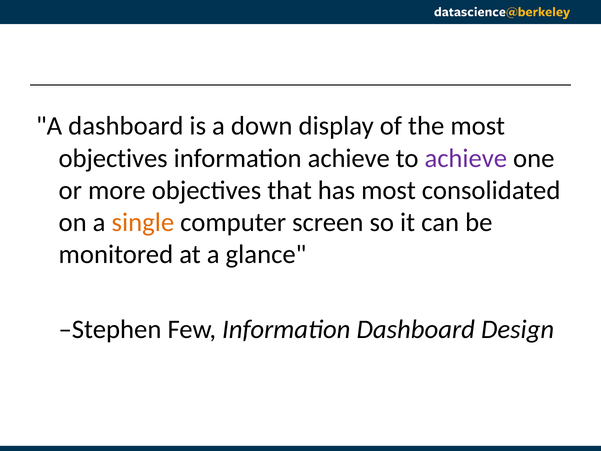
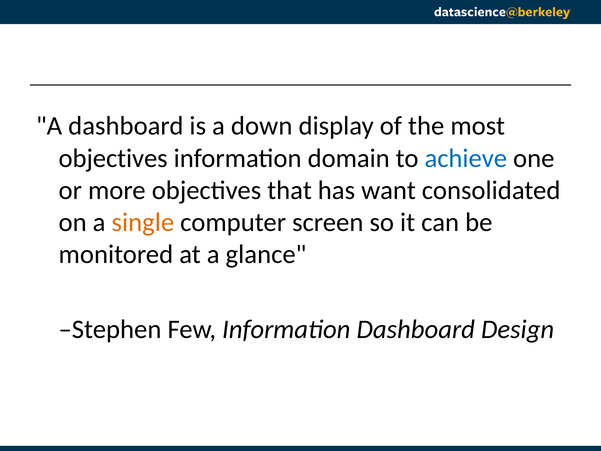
information achieve: achieve -> domain (349, 158)
achieve colour: purple -> blue (466, 158)
has most: most -> want (389, 190)
